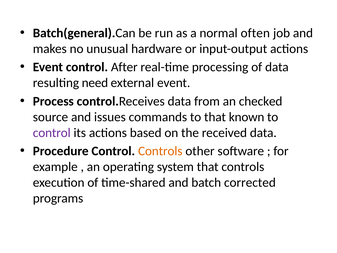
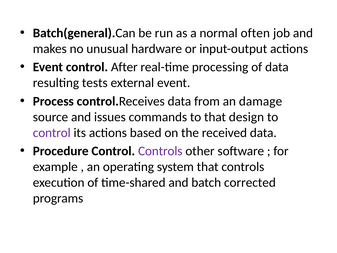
need: need -> tests (95, 83)
checked: checked -> damage (261, 101)
known: known -> design (246, 117)
Controls colour: orange -> purple (160, 151)
